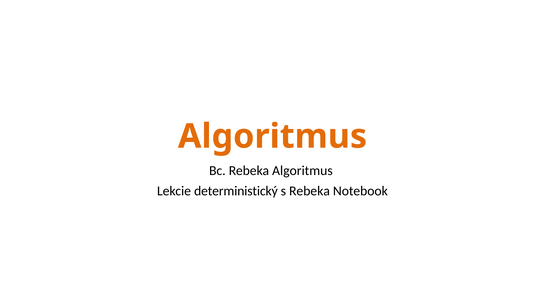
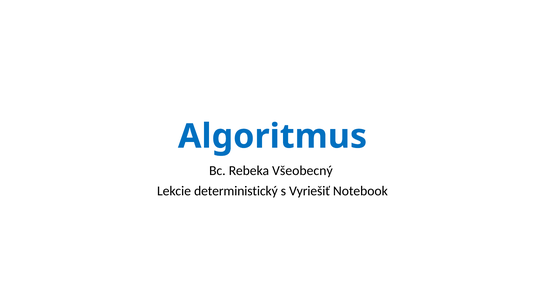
Algoritmus colour: orange -> blue (272, 136)
Rebeka Algoritmus: Algoritmus -> Všeobecný (302, 170)
s Rebeka: Rebeka -> Vyriešiť (310, 191)
